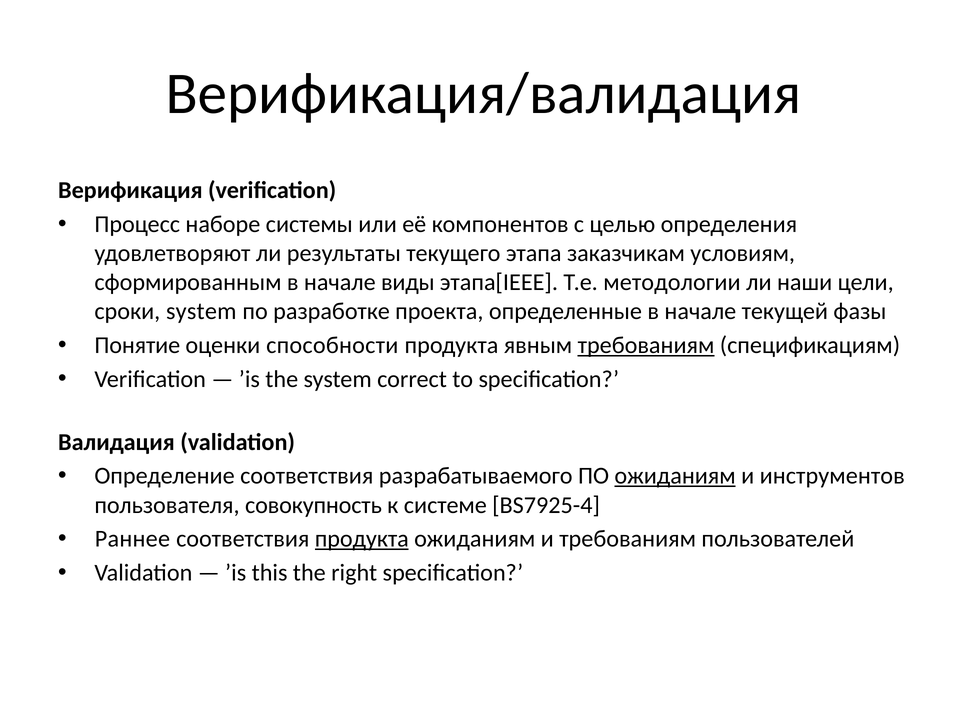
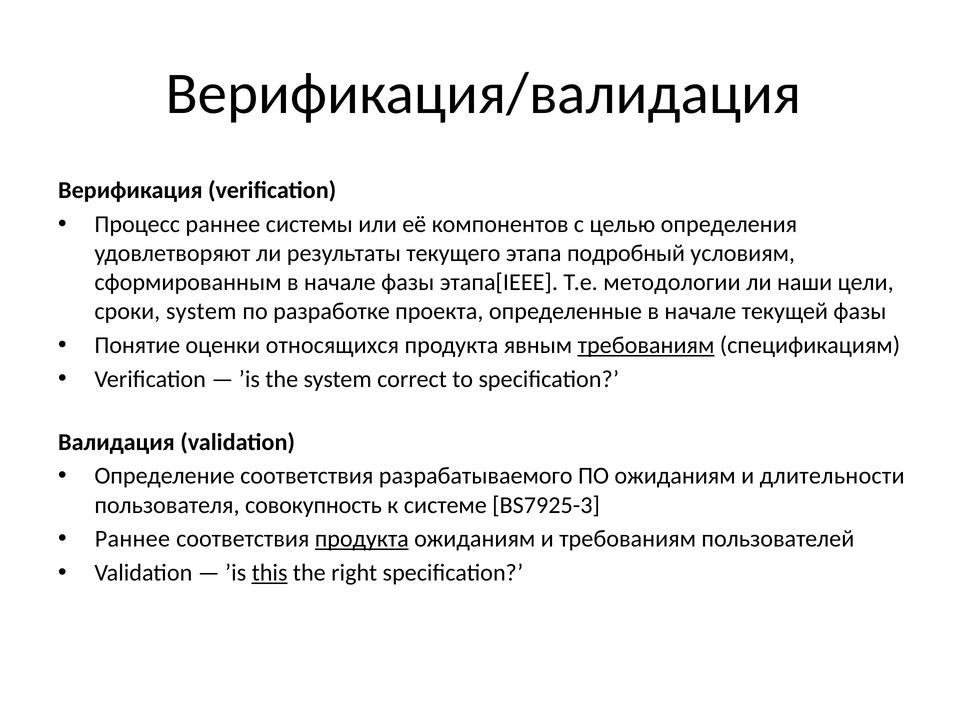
Процесс наборе: наборе -> раннее (223, 224)
заказчикам: заказчикам -> подробный (626, 253)
начале виды: виды -> фазы (408, 282)
способности: способности -> относящихся (332, 345)
ожиданиям underline: present -> none (675, 476)
инструментов: инструментов -> длительности (832, 476)
BS7925-4: BS7925-4 -> BS7925-3 (546, 505)
this underline: none -> present (270, 573)
